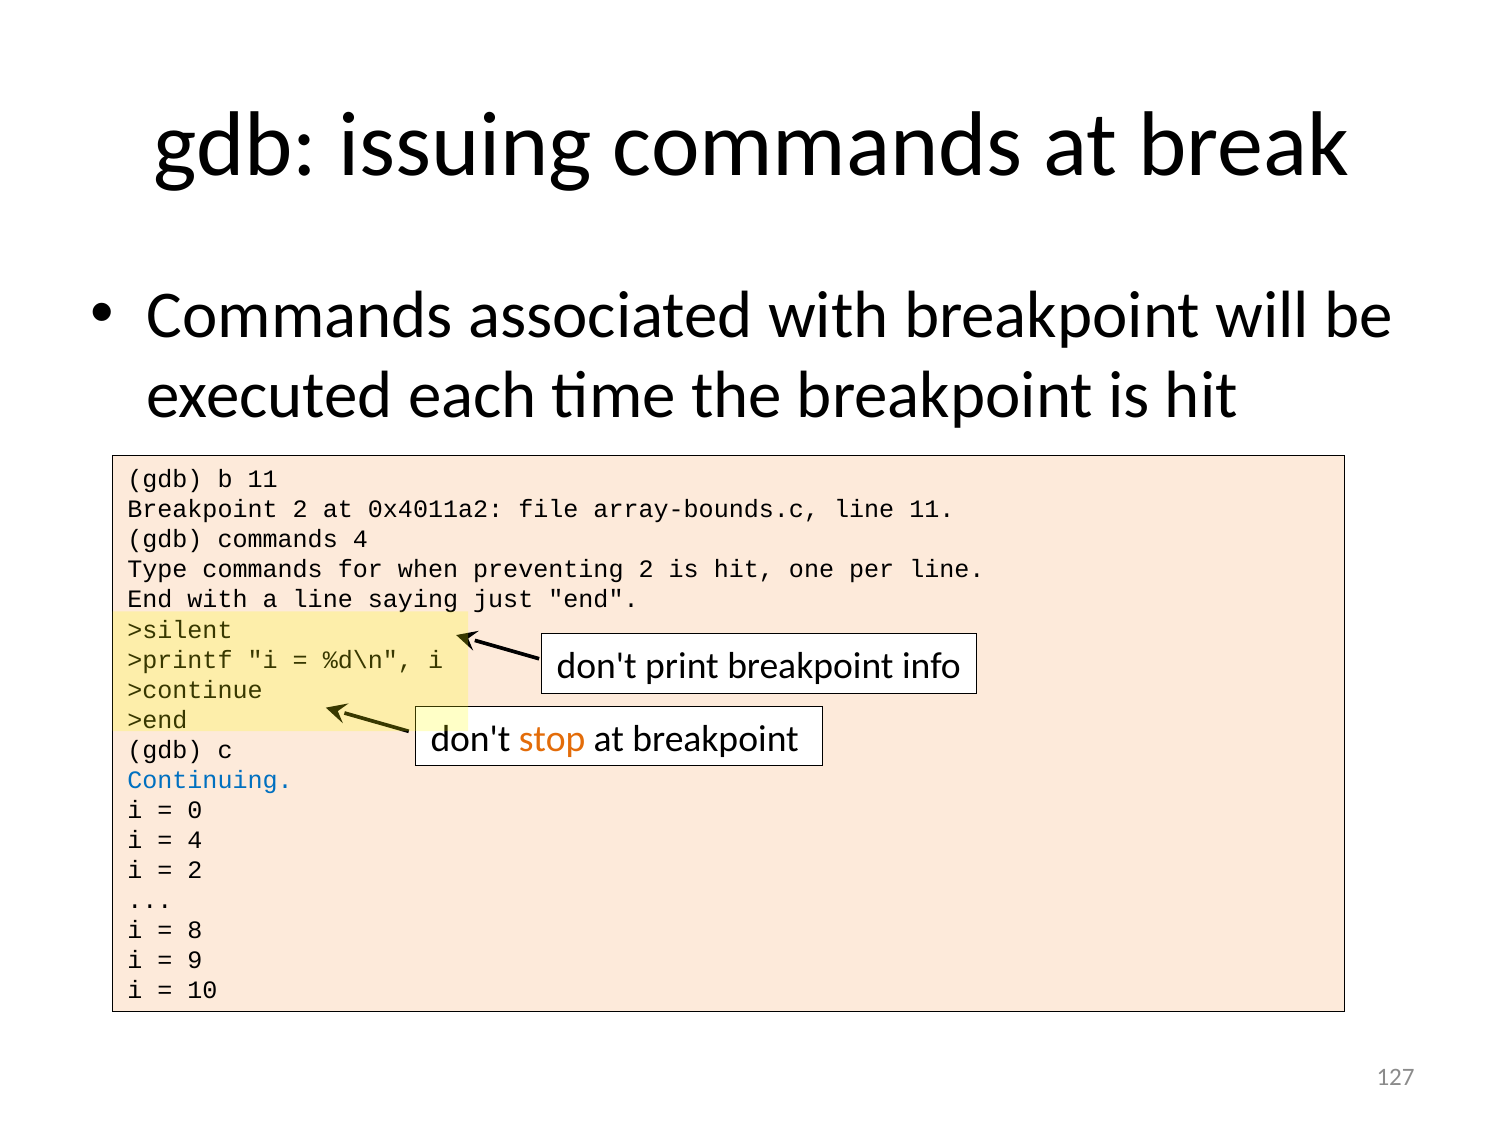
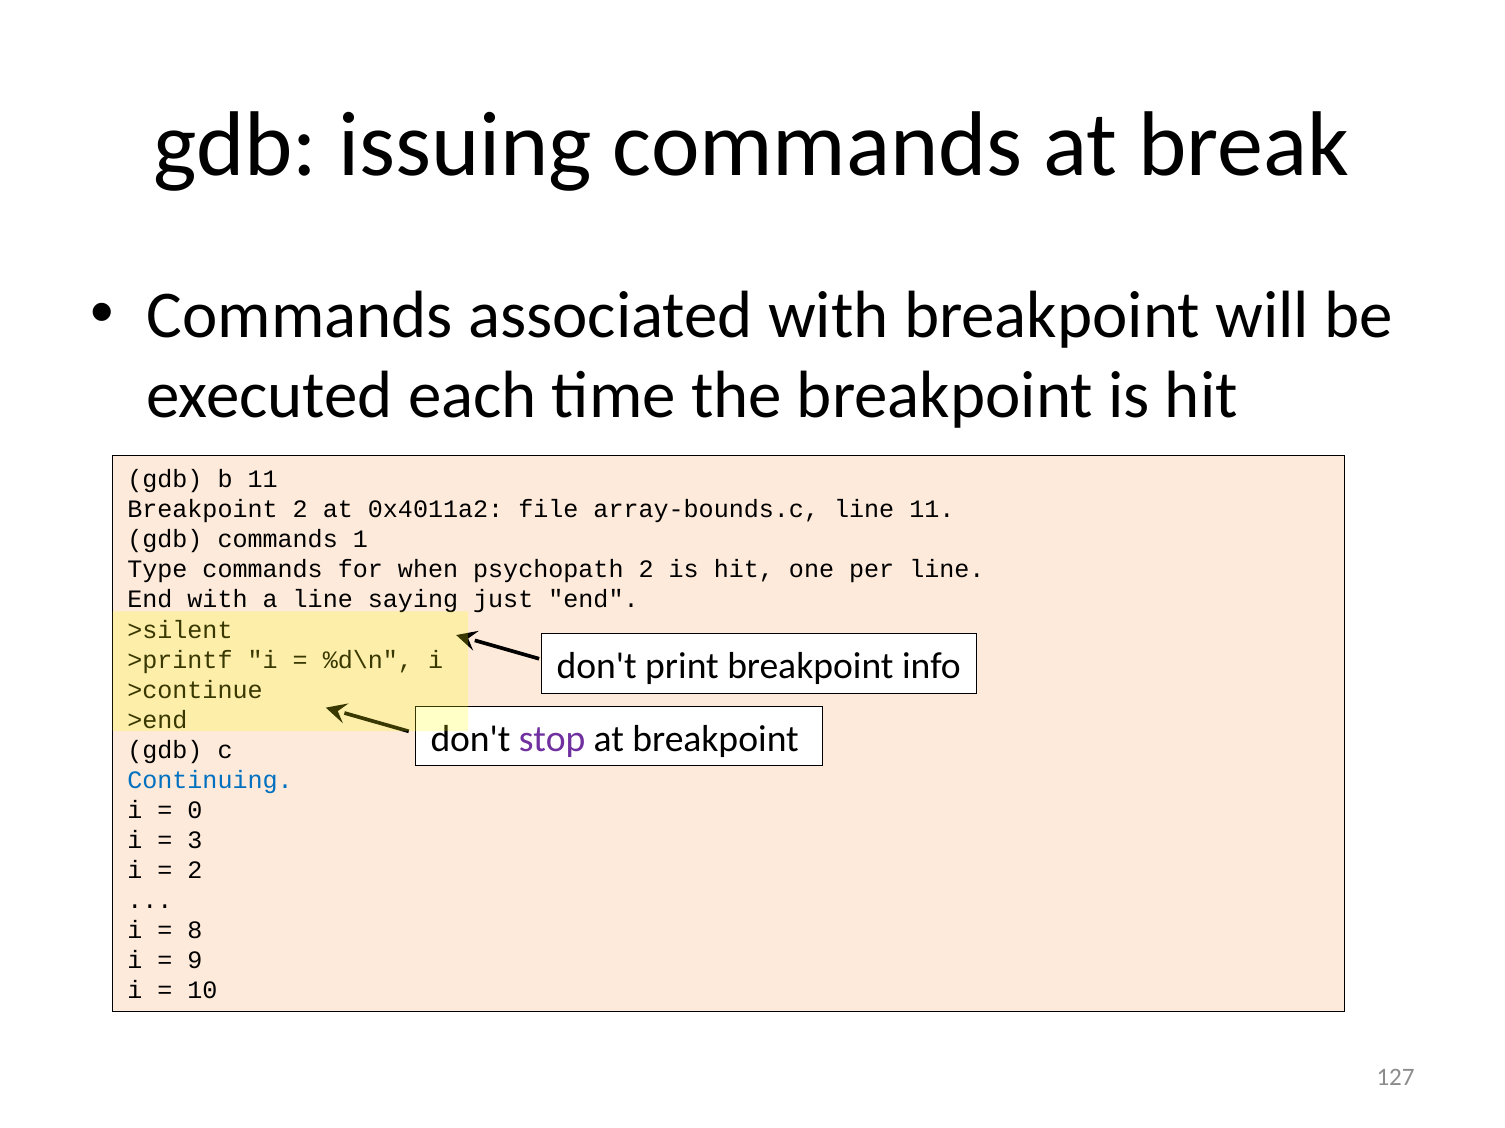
commands 4: 4 -> 1 (360, 540)
preventing: preventing -> psychopath (548, 570)
stop colour: orange -> purple (552, 739)
4: 4 -> 3 (195, 841)
